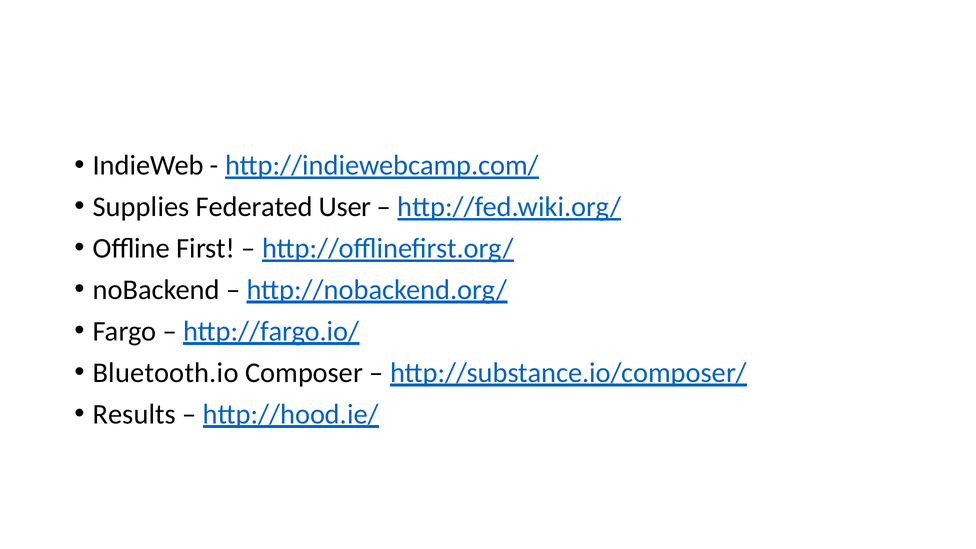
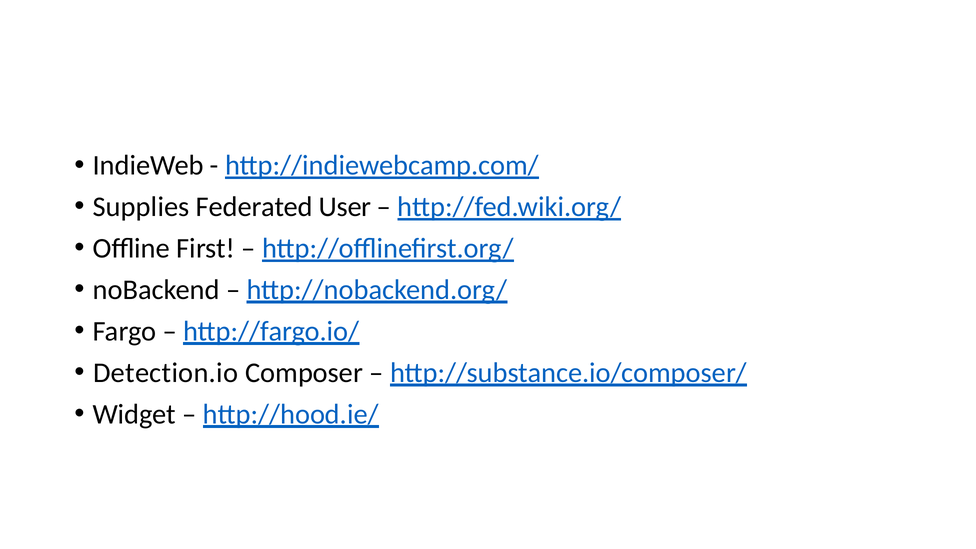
Bluetooth.io: Bluetooth.io -> Detection.io (166, 373)
Results: Results -> Widget (134, 414)
